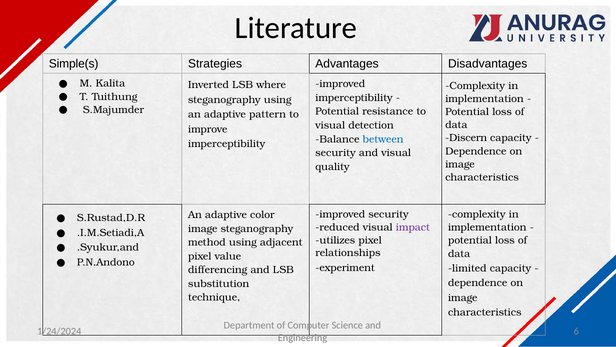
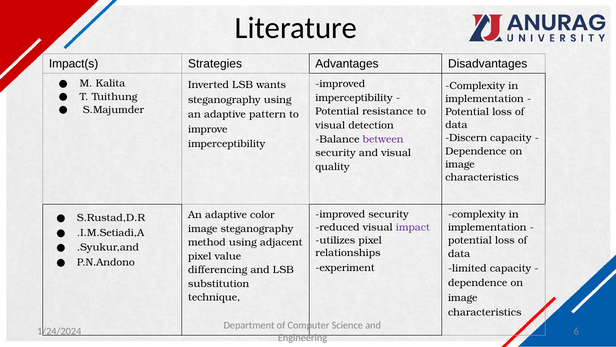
Simple(s: Simple(s -> Impact(s (74, 64)
where: where -> wants (271, 85)
between colour: blue -> purple (383, 139)
